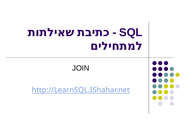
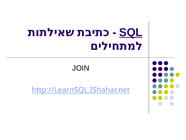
SQL underline: none -> present (131, 32)
